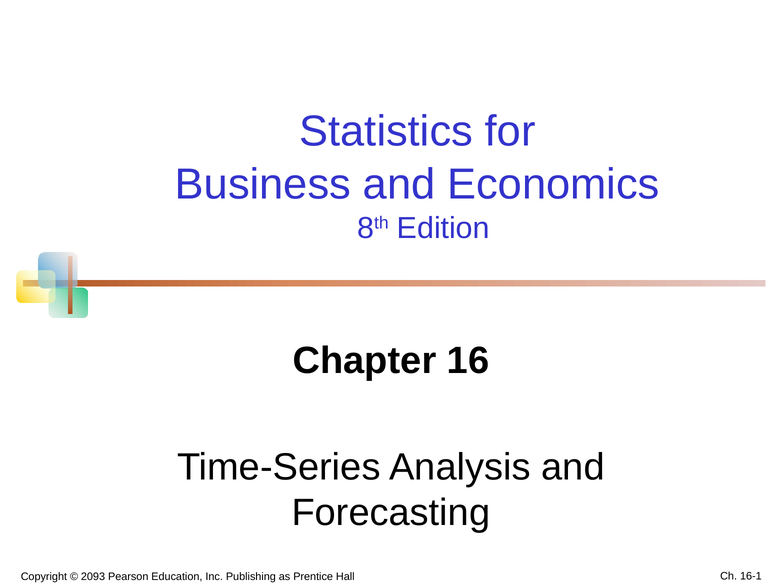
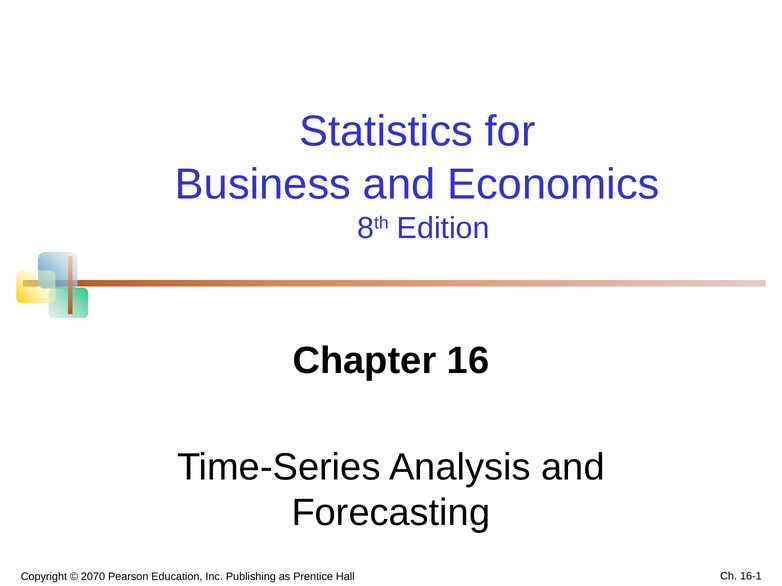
2093: 2093 -> 2070 (93, 577)
